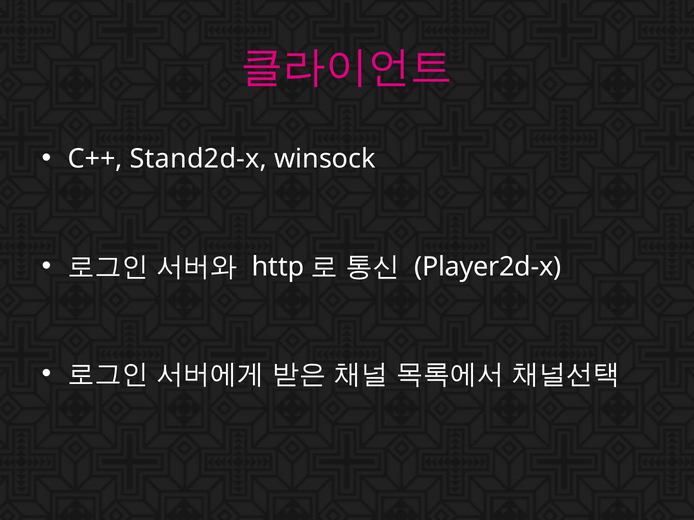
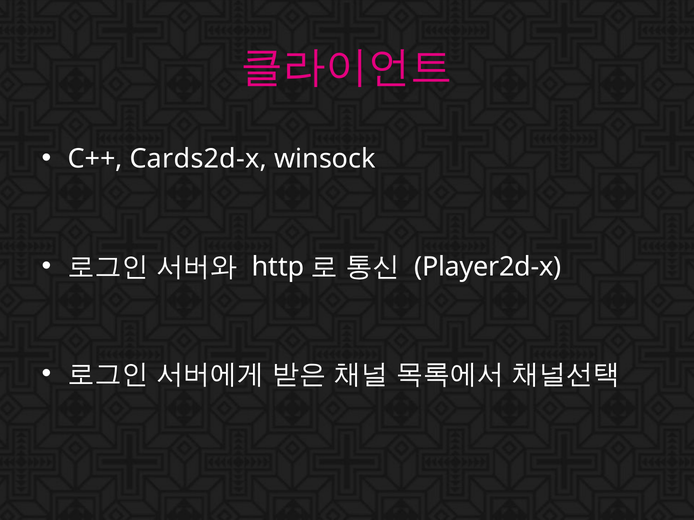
Stand2d-x: Stand2d-x -> Cards2d-x (198, 159)
